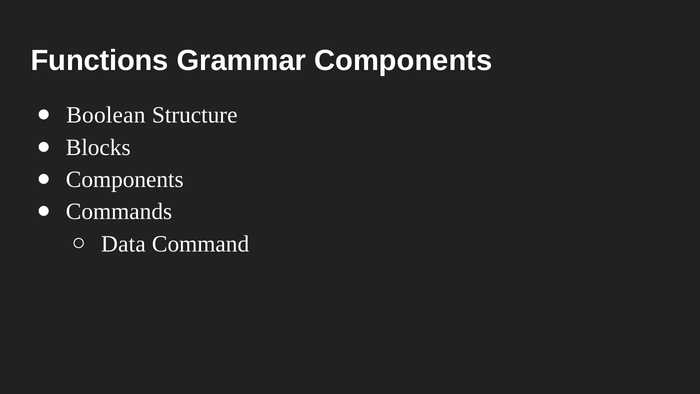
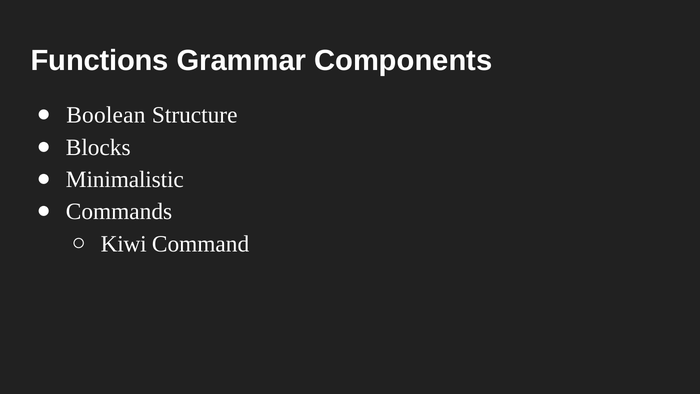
Components: Components -> Minimalistic (125, 179)
Data: Data -> Kiwi (124, 244)
